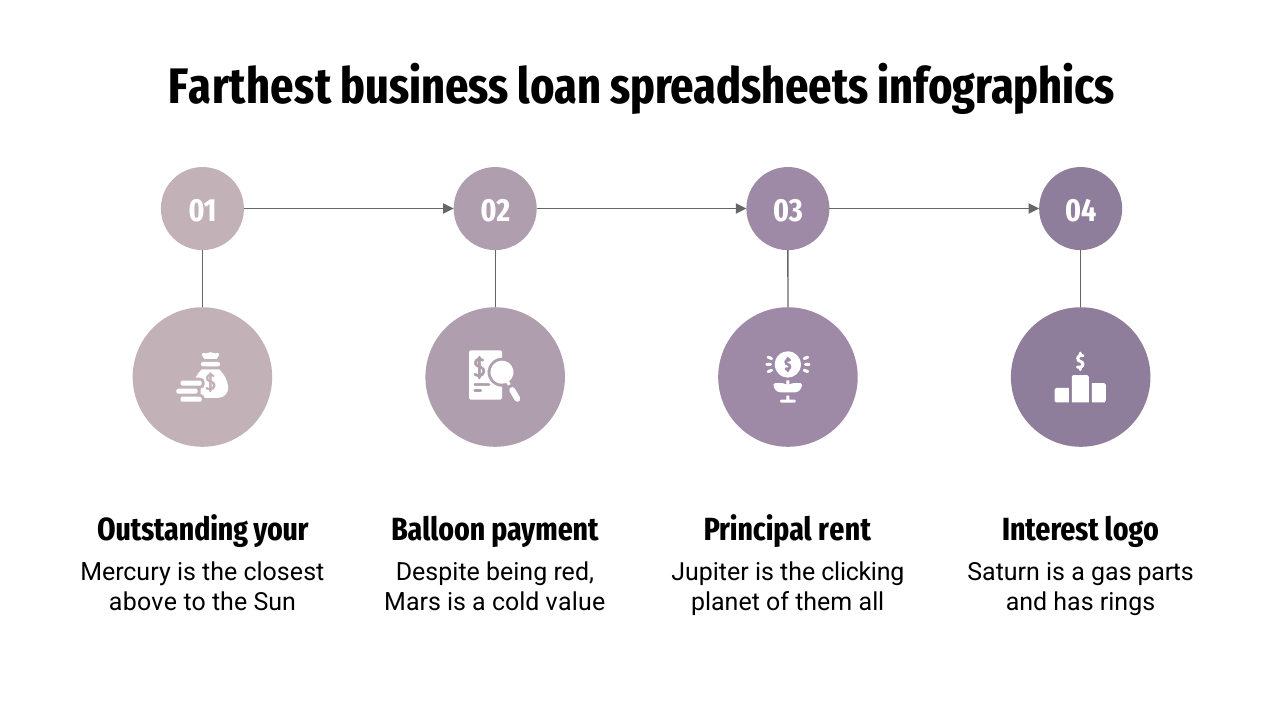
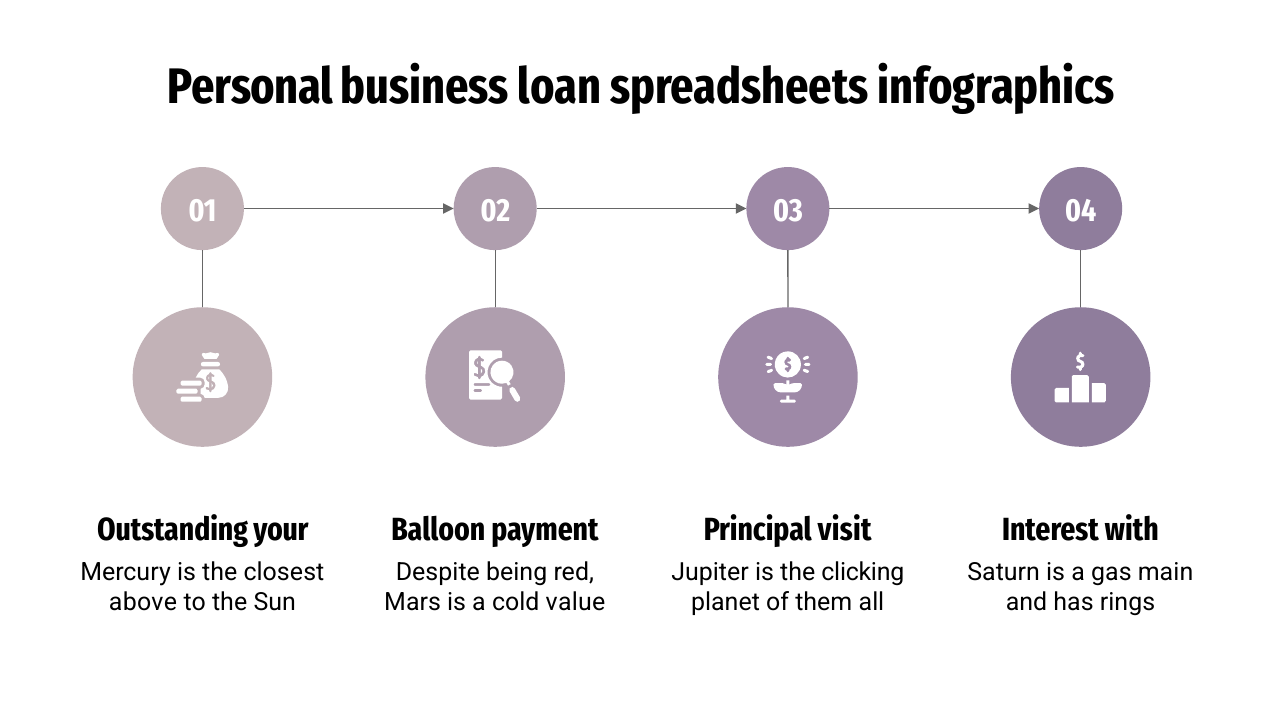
Farthest: Farthest -> Personal (250, 87)
rent: rent -> visit (845, 529)
logo: logo -> with (1132, 529)
parts: parts -> main (1166, 572)
